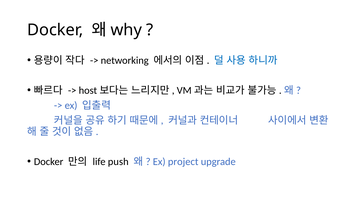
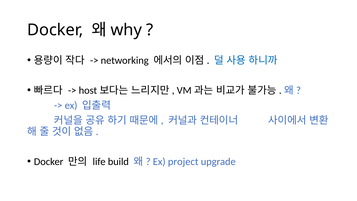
push: push -> build (118, 161)
